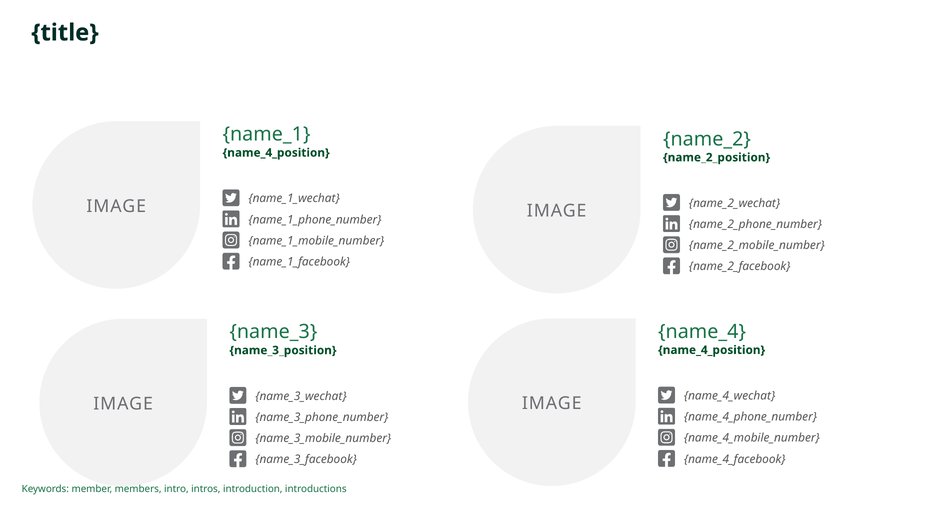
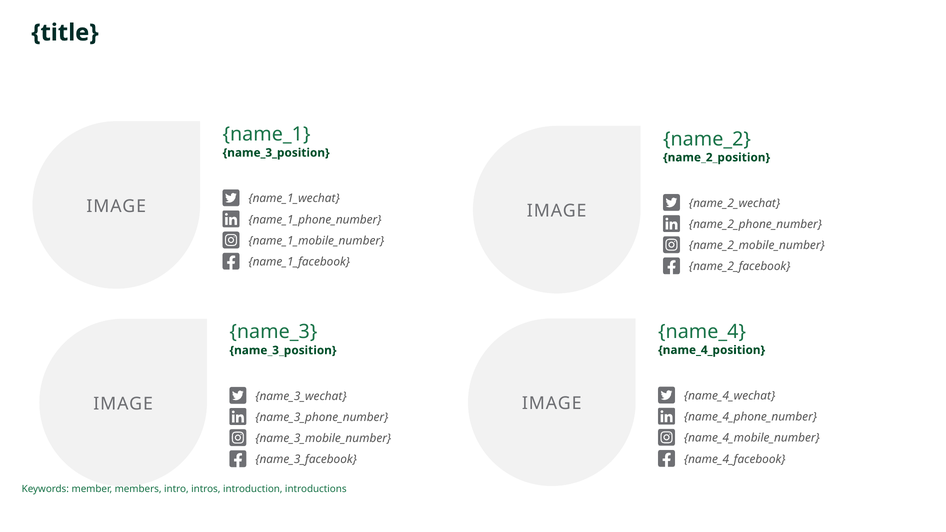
name_4_position: name_4_position -> name_3_position (276, 153)
